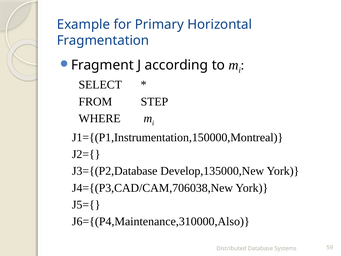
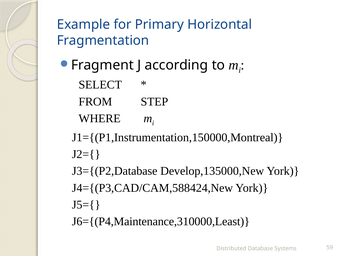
J4={(P3,CAD/CAM,706038,New: J4={(P3,CAD/CAM,706038,New -> J4={(P3,CAD/CAM,588424,New (152, 188)
J6={(P4,Maintenance,310000,Also: J6={(P4,Maintenance,310000,Also -> J6={(P4,Maintenance,310000,Least (161, 221)
